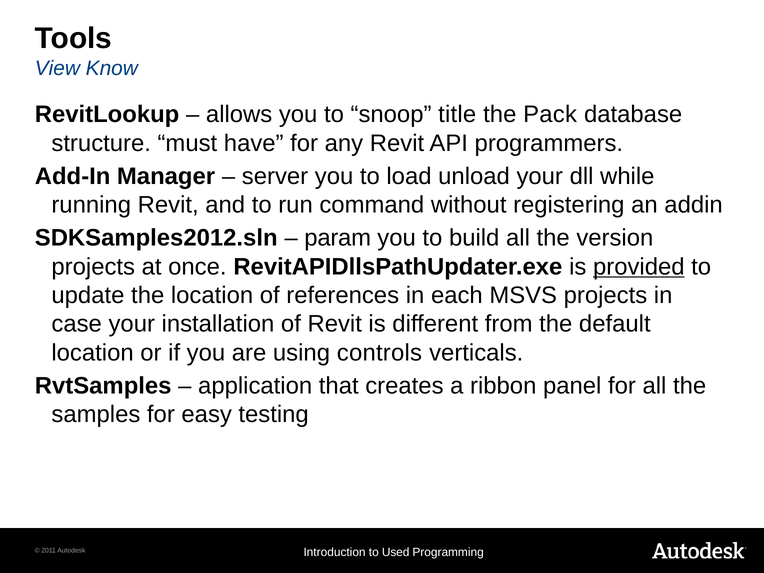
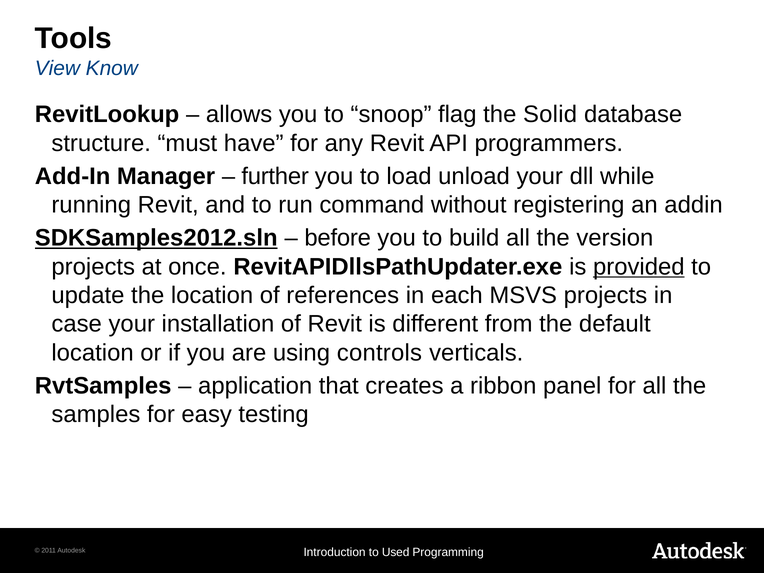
title: title -> flag (457, 115)
Pack: Pack -> Solid (550, 115)
server: server -> further (275, 176)
SDKSamples2012.sln underline: none -> present (156, 238)
param: param -> before (338, 238)
